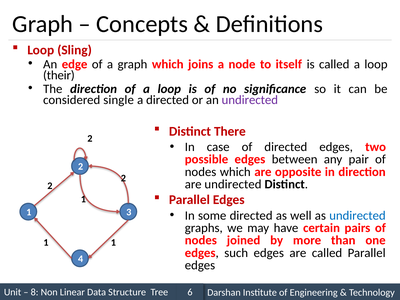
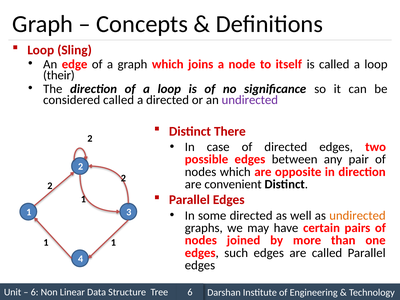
considered single: single -> called (119, 100)
are undirected: undirected -> convenient (233, 184)
undirected colour: blue -> orange (357, 216)
8: 8 -> 6 (35, 292)
